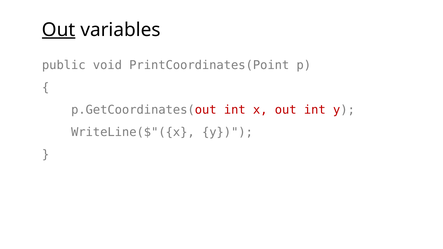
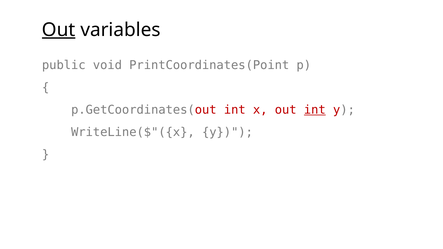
int underline: none -> present (315, 110)
